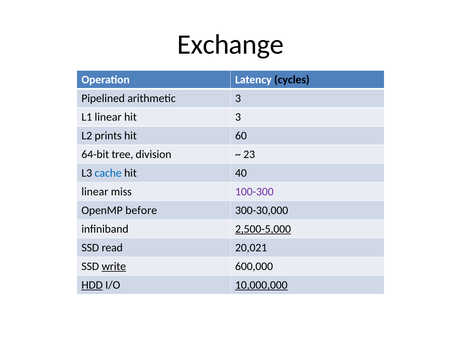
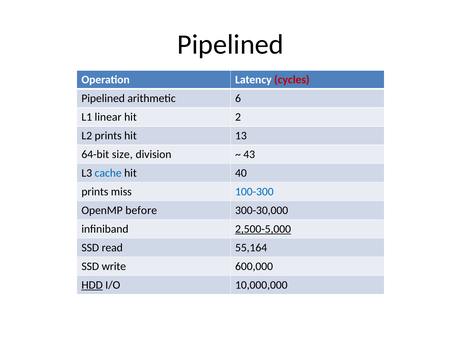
Exchange: Exchange -> Pipelined (230, 45)
cycles colour: black -> red (292, 80)
arithmetic 3: 3 -> 6 (238, 99)
hit 3: 3 -> 2 (238, 117)
60: 60 -> 13 (241, 136)
tree: tree -> size (122, 155)
23: 23 -> 43 (249, 155)
linear: linear -> prints (95, 192)
100-300 colour: purple -> blue (254, 192)
20,021: 20,021 -> 55,164 (251, 248)
write underline: present -> none (114, 267)
10,000,000 underline: present -> none (261, 286)
